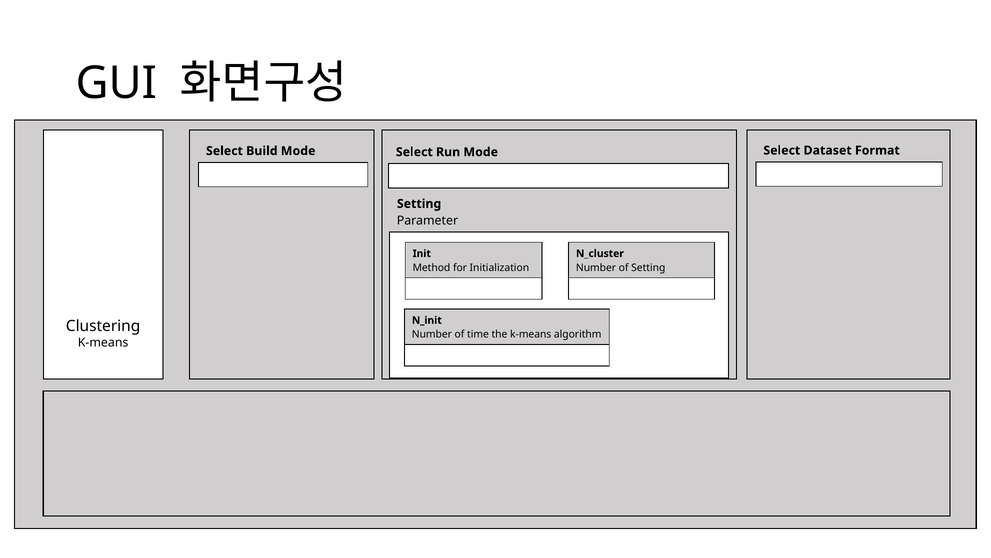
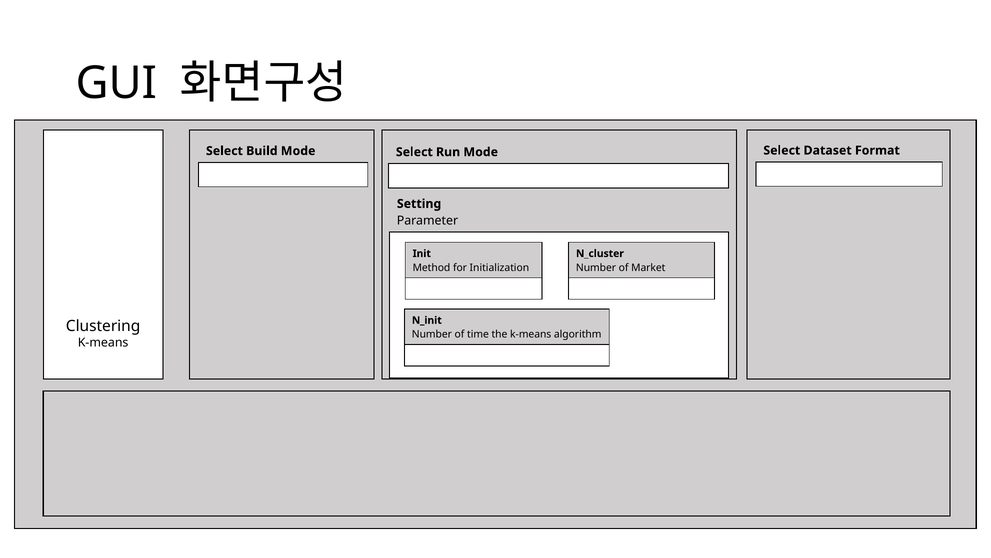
of Setting: Setting -> Market (648, 267)
